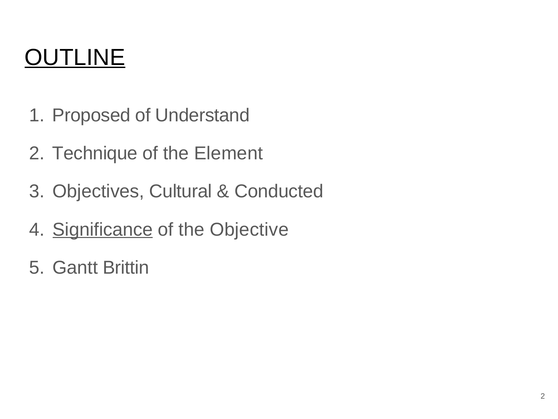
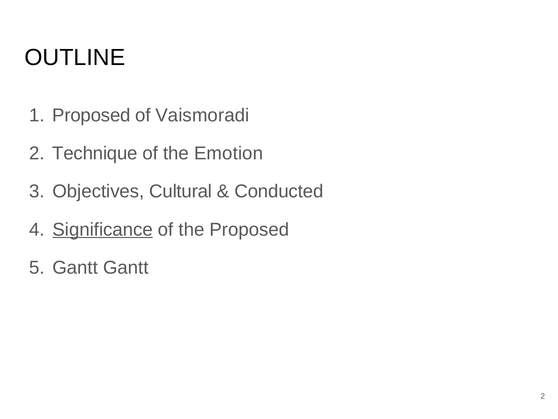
OUTLINE underline: present -> none (75, 57)
Understand: Understand -> Vaismoradi (202, 115)
Element: Element -> Emotion (229, 153)
the Objective: Objective -> Proposed (249, 229)
Gantt Brittin: Brittin -> Gantt (126, 267)
